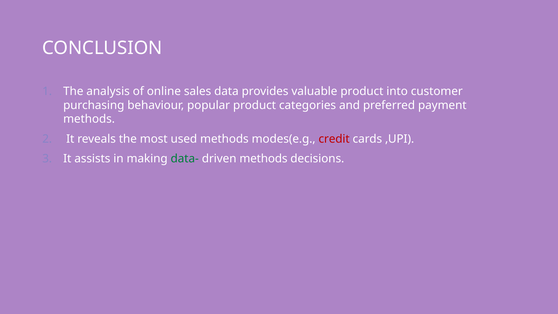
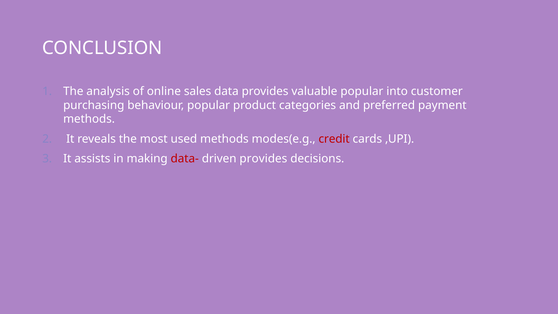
valuable product: product -> popular (362, 91)
data- colour: green -> red (185, 159)
driven methods: methods -> provides (263, 159)
